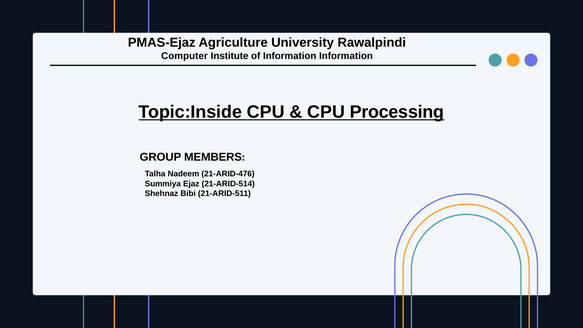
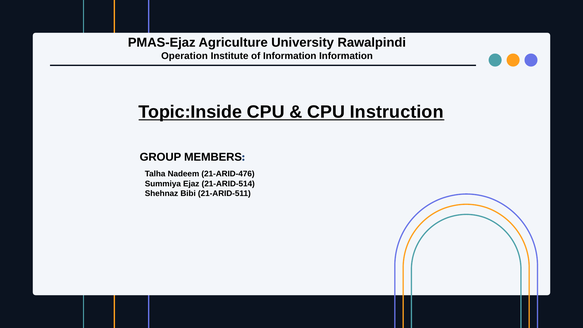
Computer: Computer -> Operation (184, 56)
Processing: Processing -> Instruction (397, 112)
